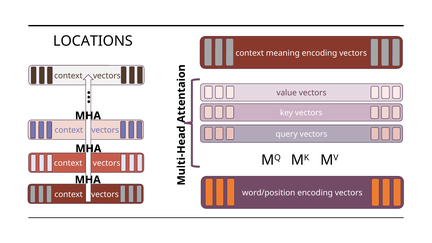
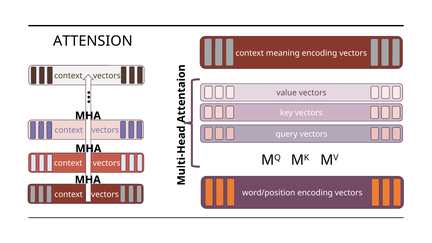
LOCATIONS: LOCATIONS -> ATTENSION (93, 41)
